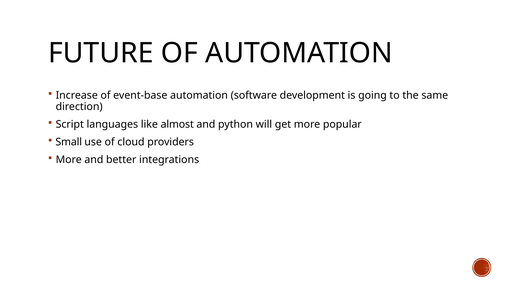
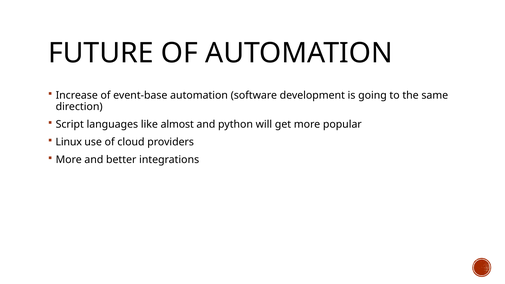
Small: Small -> Linux (69, 142)
